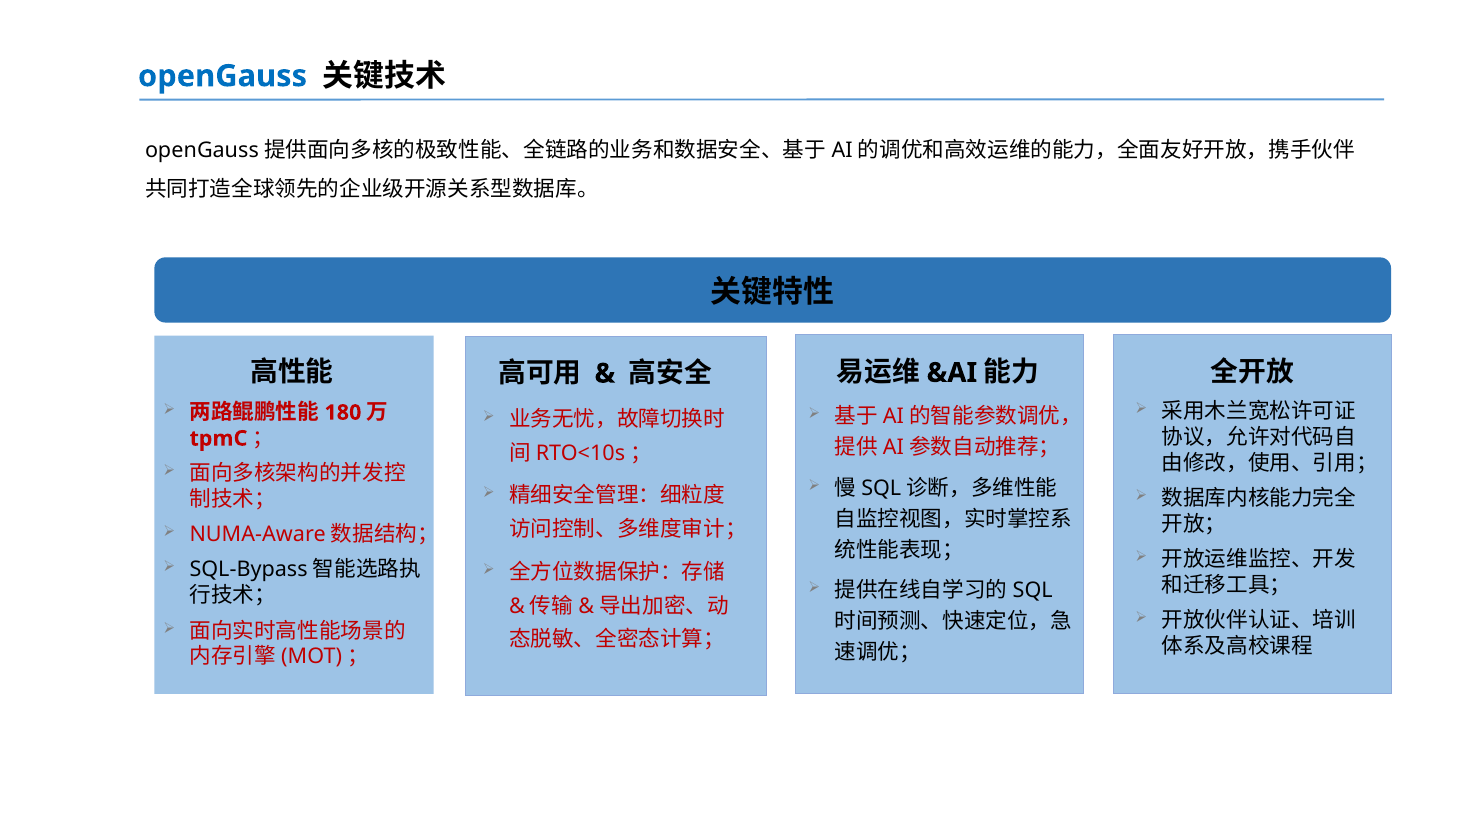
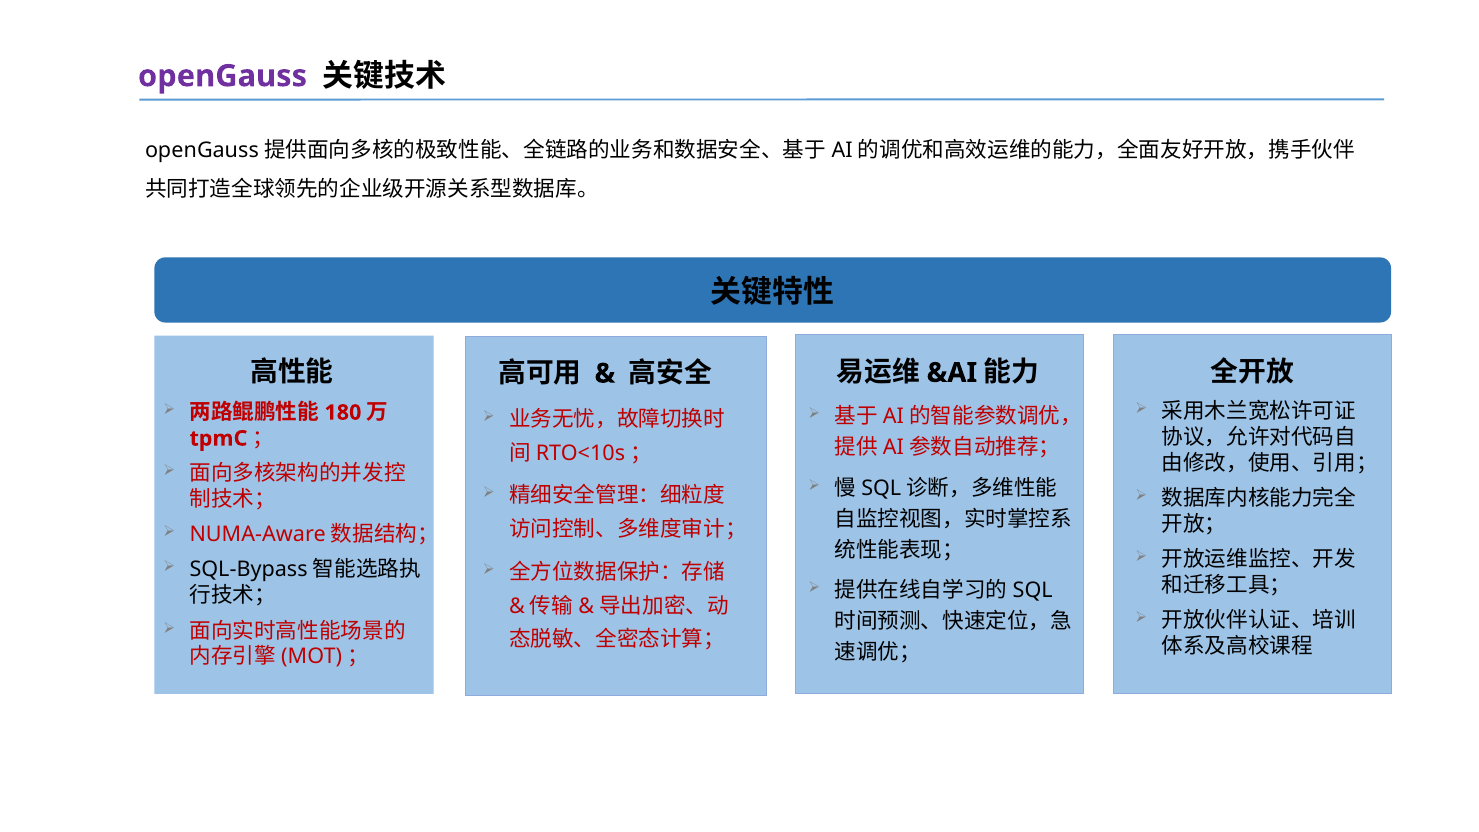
openGauss colour: blue -> purple (223, 76)
